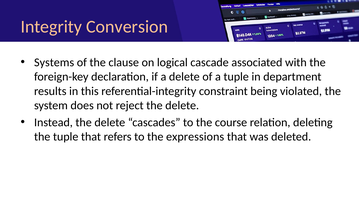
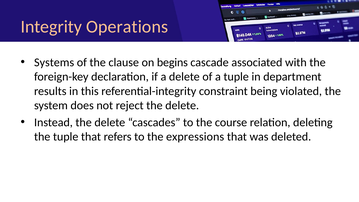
Conversion: Conversion -> Operations (127, 27)
logical: logical -> begins (172, 62)
